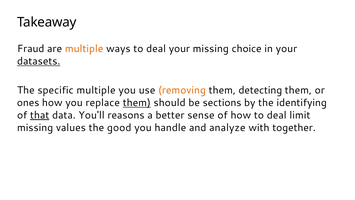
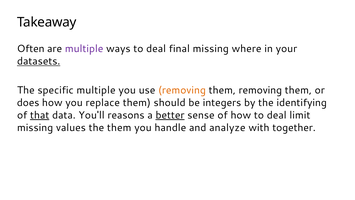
Fraud: Fraud -> Often (31, 49)
multiple colour: orange -> purple (84, 49)
deal your: your -> final (179, 49)
choice: choice -> where (247, 49)
them detecting: detecting -> removing (260, 90)
ones: ones -> does (28, 103)
them underline: present -> none (137, 103)
sections: sections -> integers (222, 103)
better underline: none -> present (170, 115)
the good: good -> them (119, 127)
